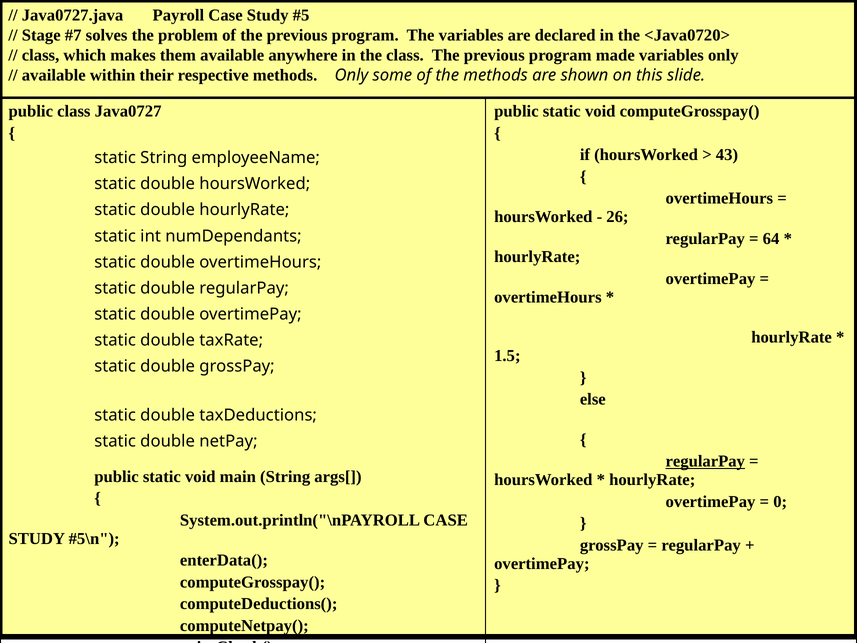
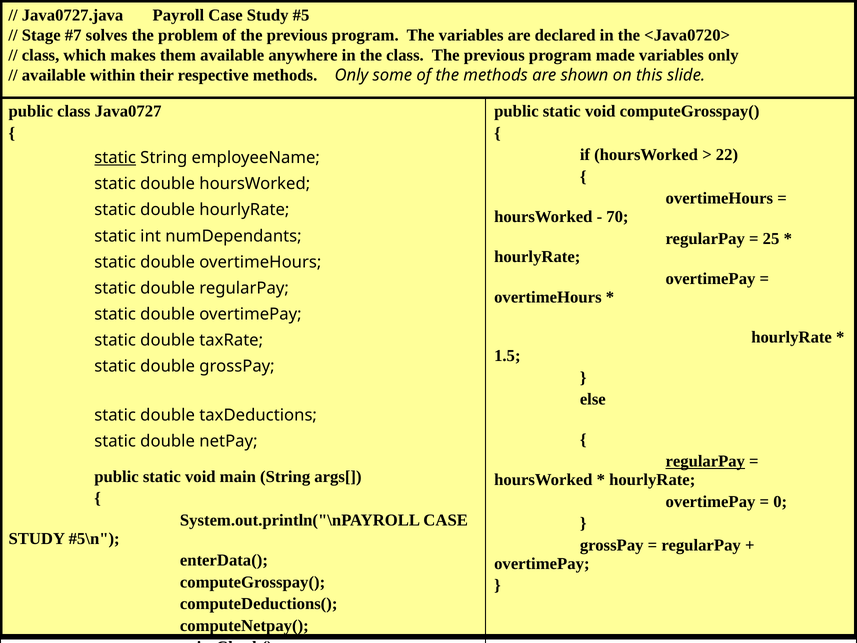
43: 43 -> 22 (727, 155)
static underline: none -> present (115, 158)
26: 26 -> 70 (617, 217)
64: 64 -> 25 (771, 238)
